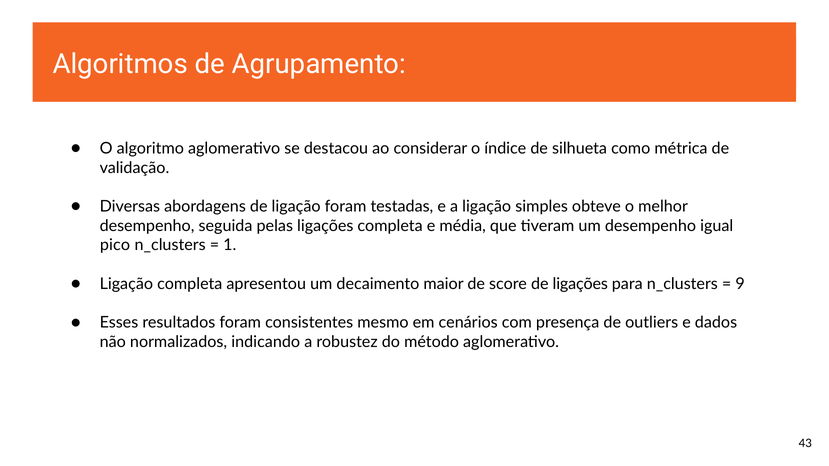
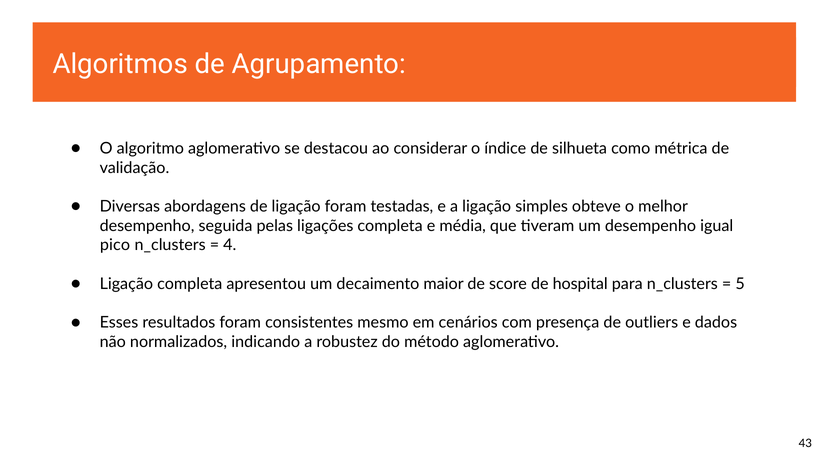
1: 1 -> 4 (230, 245)
de ligações: ligações -> hospital (580, 284)
9: 9 -> 5 (740, 284)
